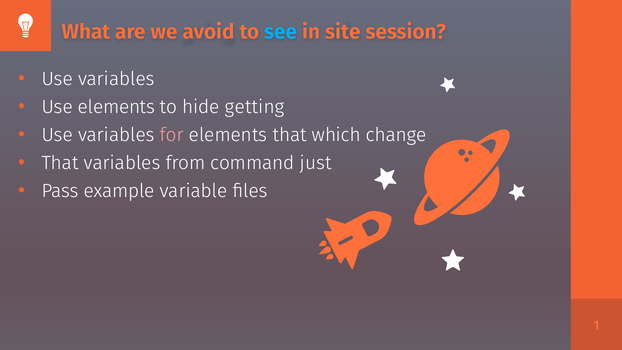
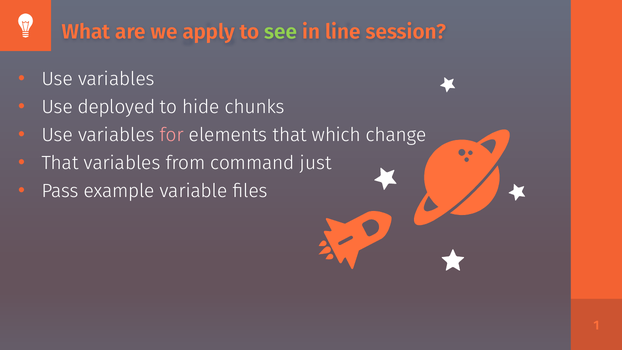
avoid: avoid -> apply (209, 32)
see colour: light blue -> light green (281, 32)
site: site -> line (343, 32)
Use elements: elements -> deployed (116, 107)
getting: getting -> chunks (255, 107)
